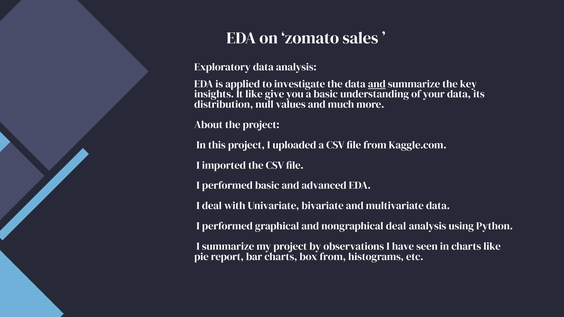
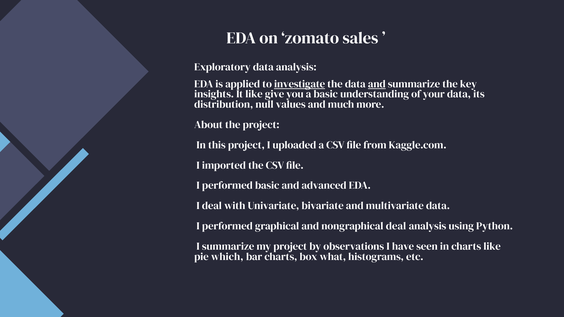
investigate underline: none -> present (300, 84)
report: report -> which (227, 257)
box from: from -> what (333, 257)
